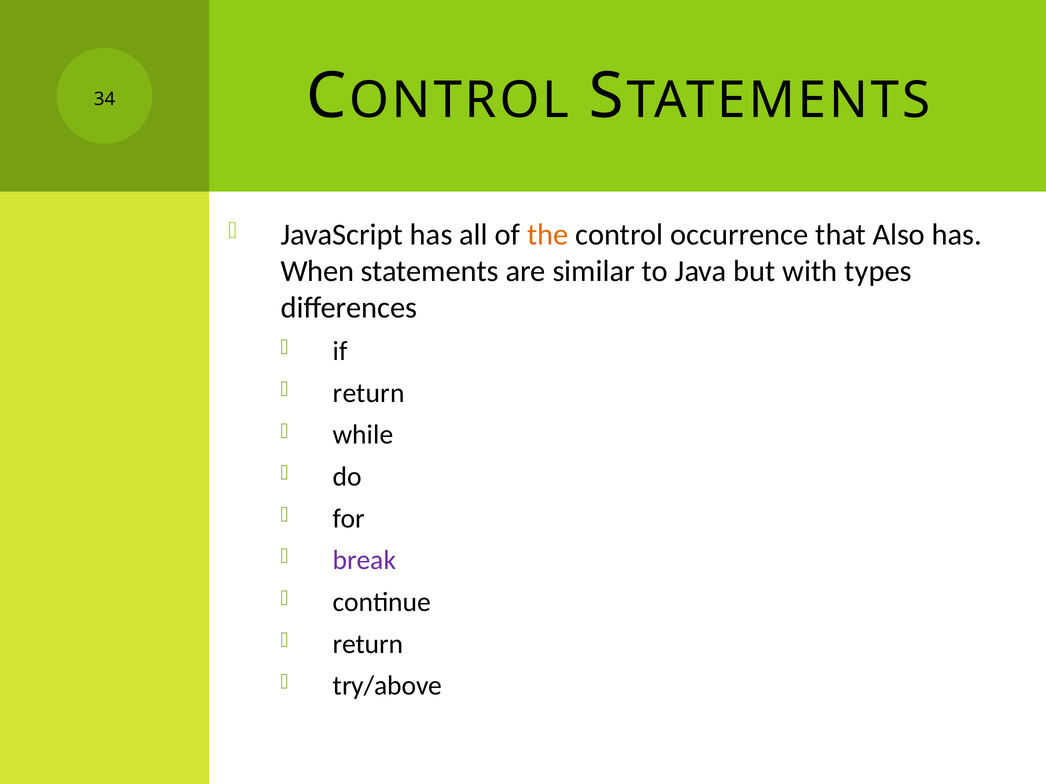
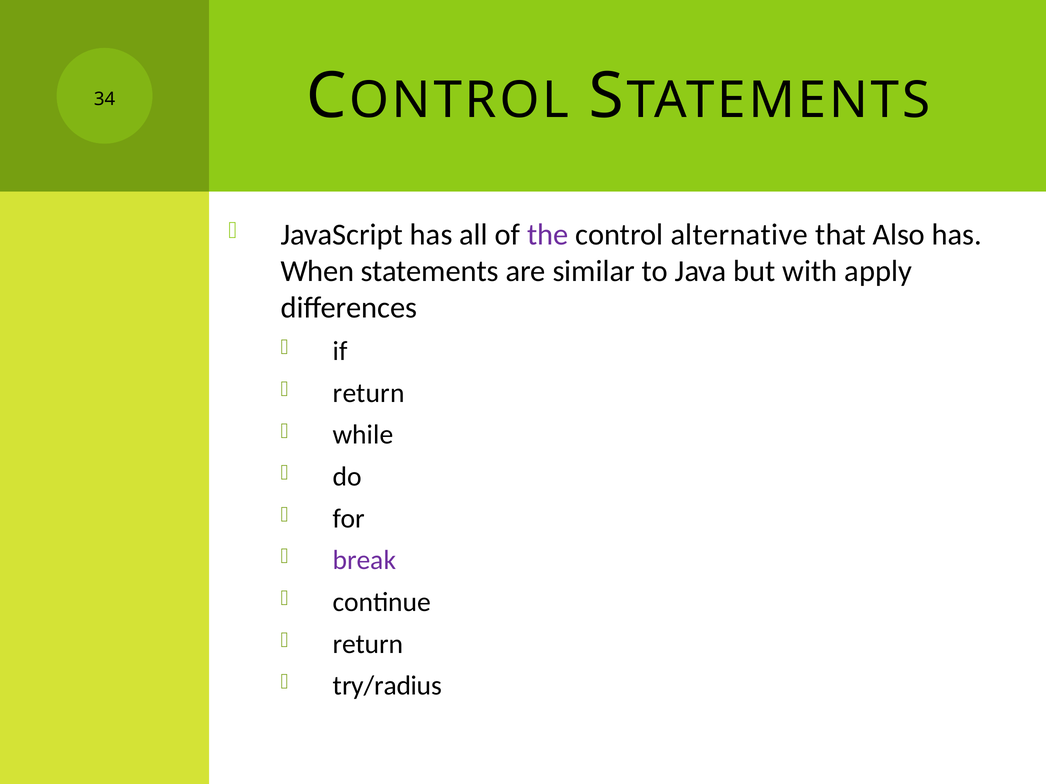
the colour: orange -> purple (548, 235)
occurrence: occurrence -> alternative (739, 235)
types: types -> apply (878, 271)
try/above: try/above -> try/radius (388, 686)
